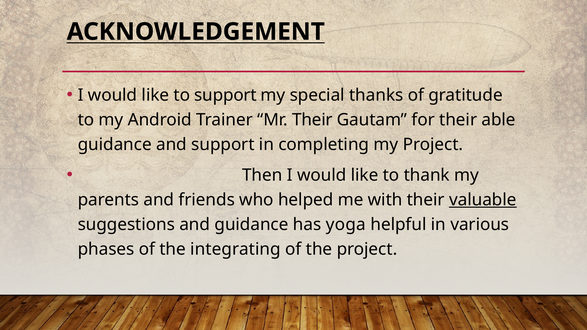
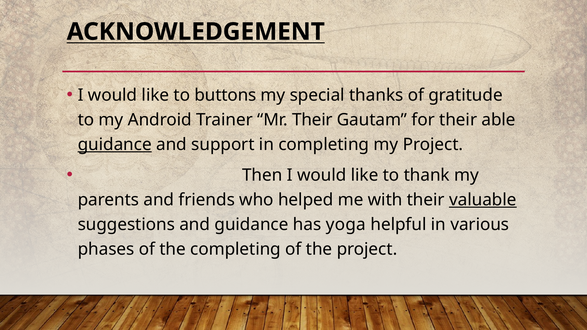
to support: support -> buttons (225, 95)
guidance underline: none -> present (115, 144)
the integrating: integrating -> completing (236, 249)
